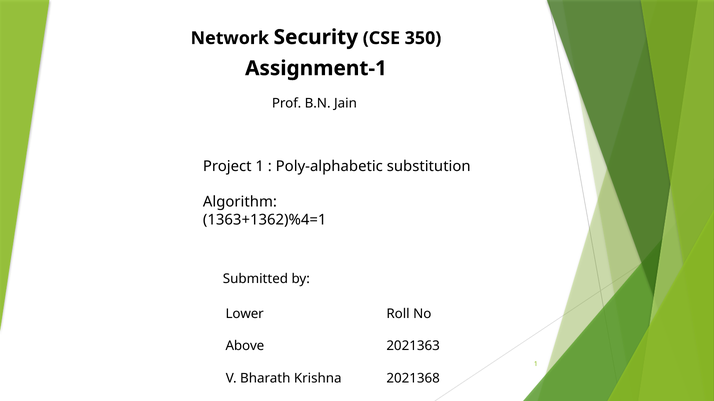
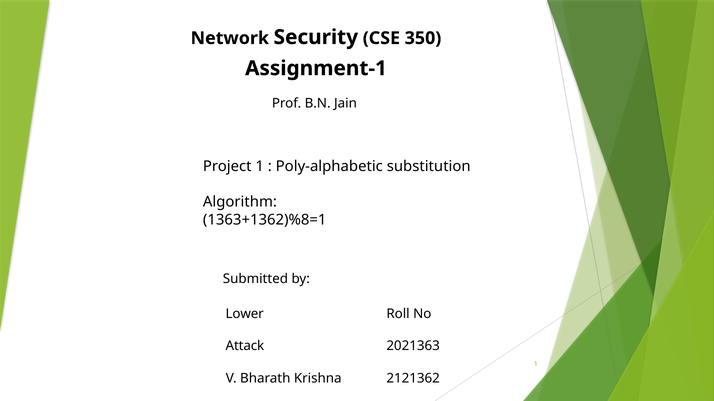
1363+1362)%4=1: 1363+1362)%4=1 -> 1363+1362)%8=1 (265, 220)
Above: Above -> Attack (245, 347)
2021368: 2021368 -> 2121362 (413, 379)
